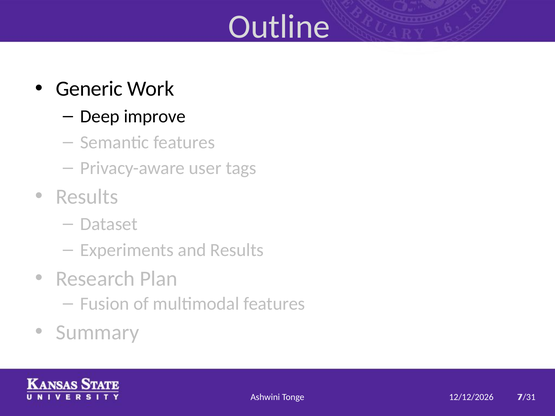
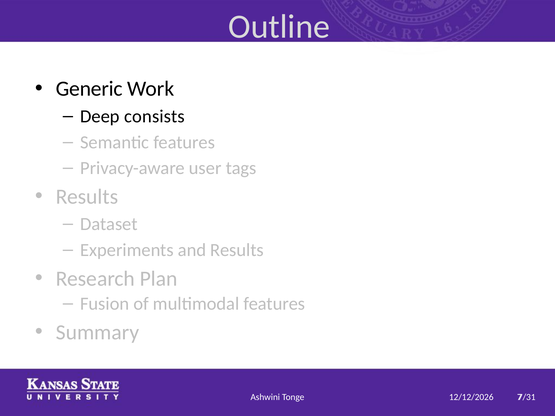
improve: improve -> consists (155, 116)
